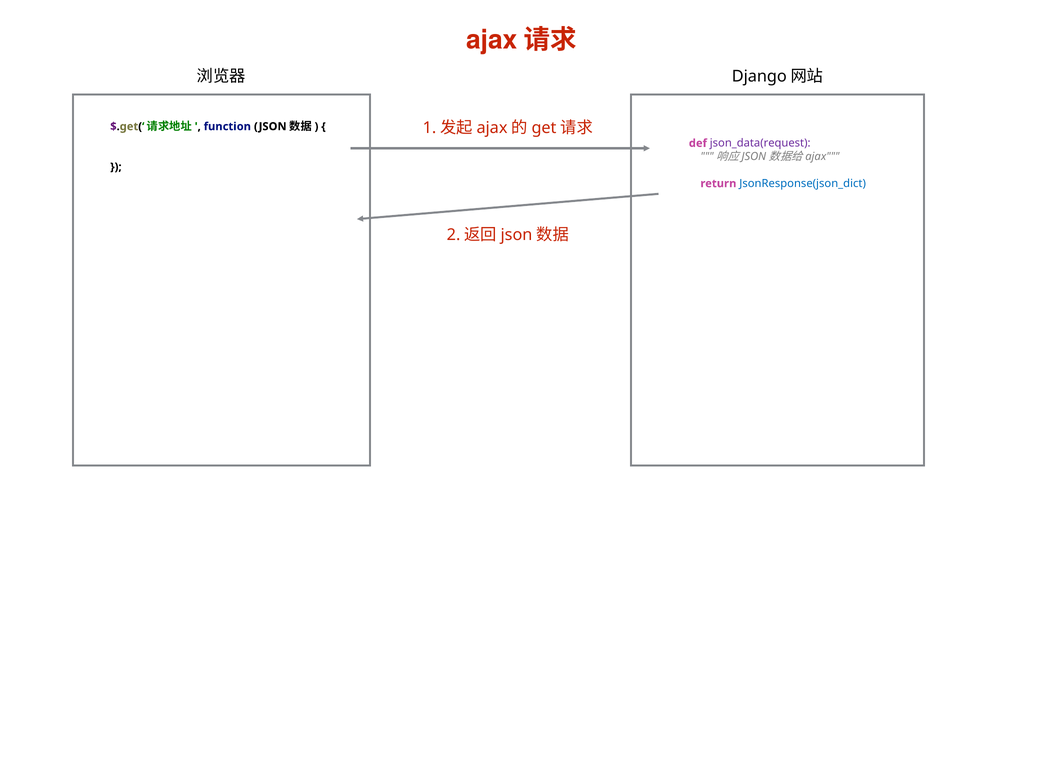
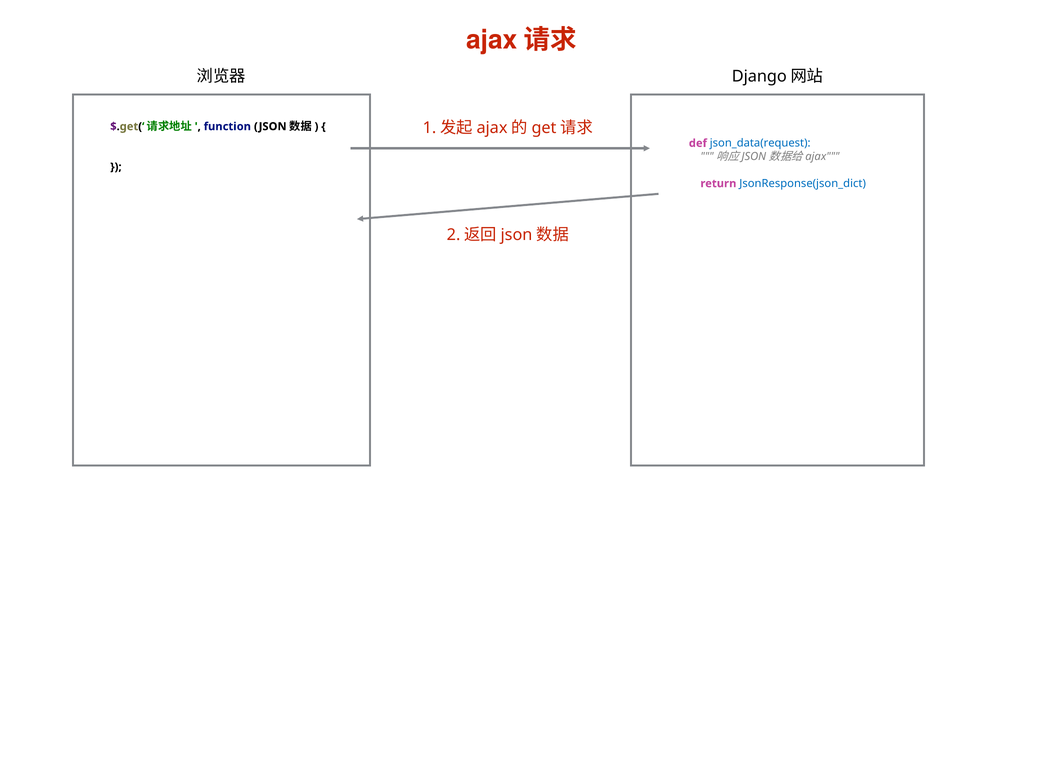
json_data(request colour: purple -> blue (760, 143)
